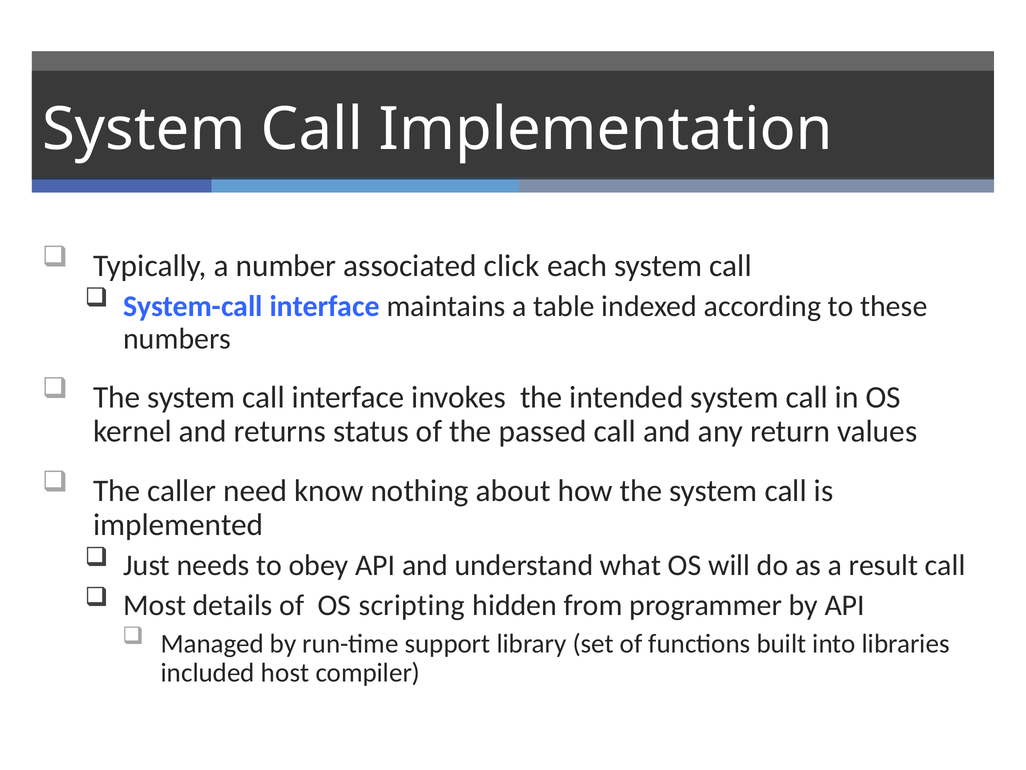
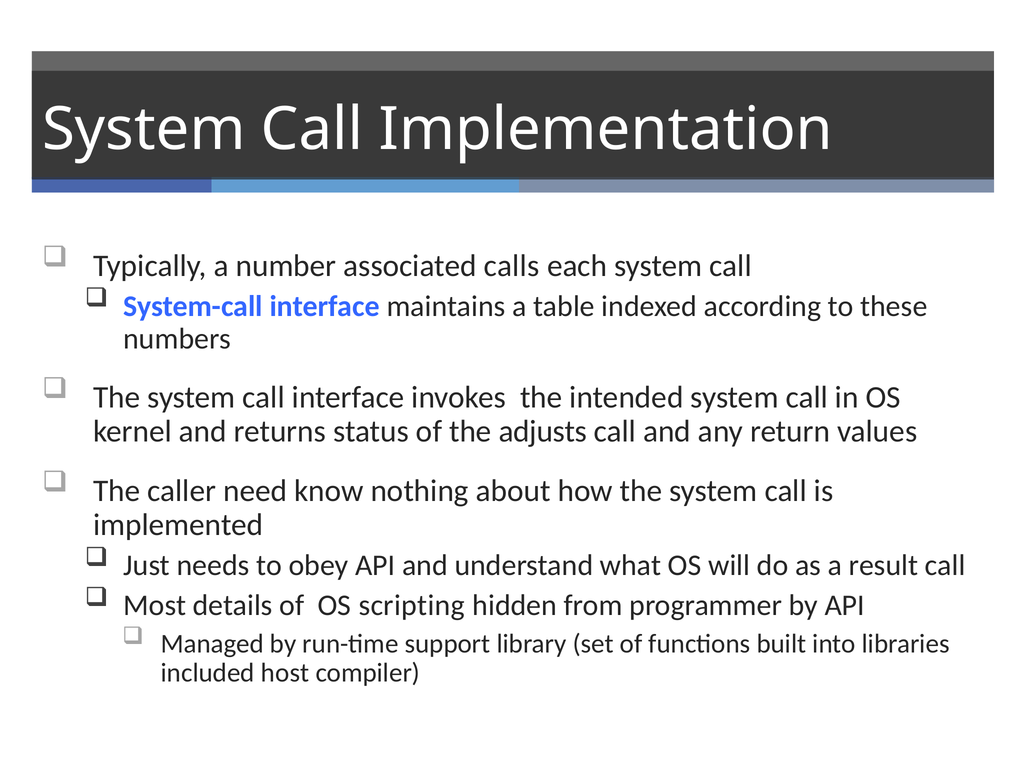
click: click -> calls (512, 266)
passed: passed -> adjusts (543, 431)
